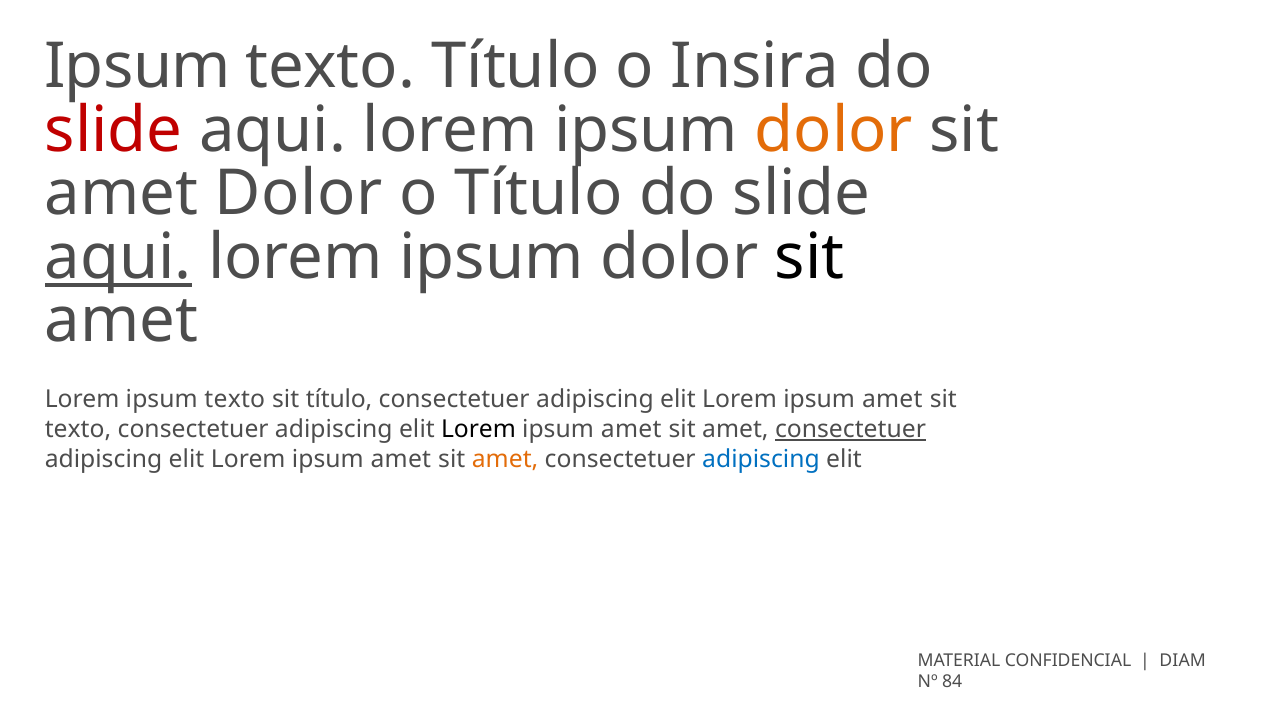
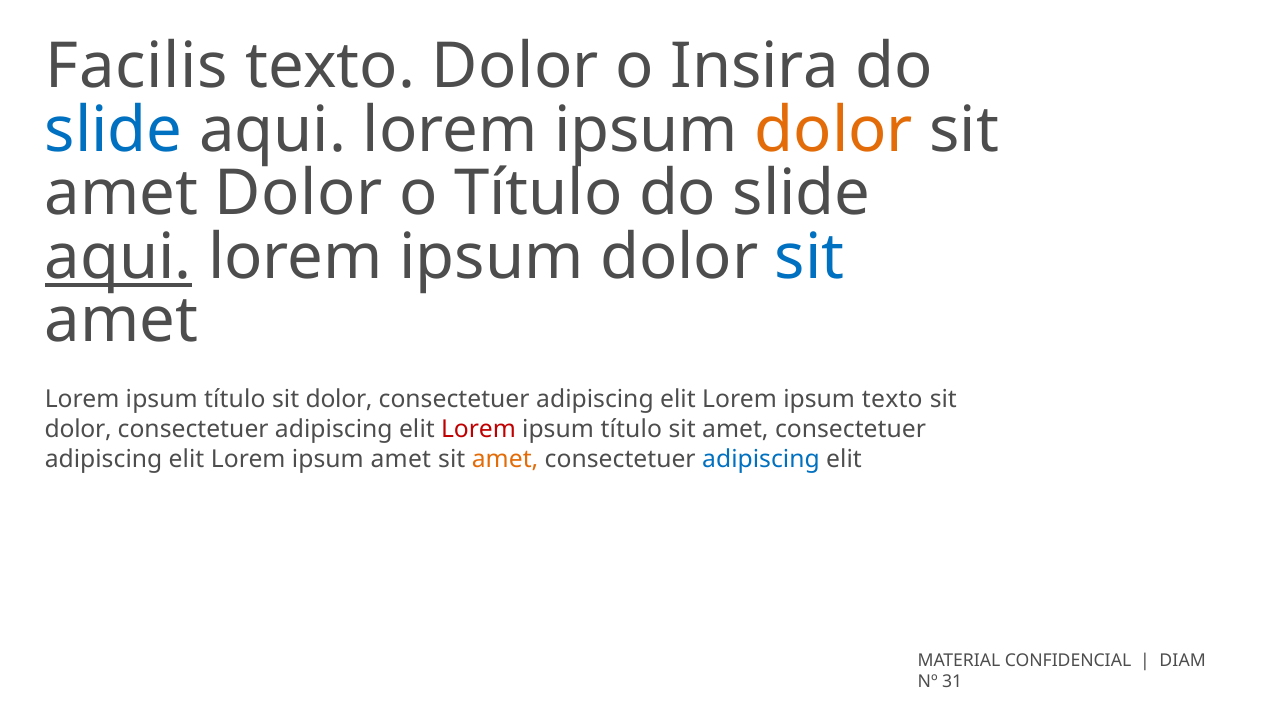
Ipsum: Ipsum -> Facilis (137, 67)
texto Título: Título -> Dolor (515, 67)
slide colour: red -> blue (114, 130)
sit colour: black -> blue (810, 257)
texto: texto -> título (235, 400)
título: título -> dolor (339, 400)
amet: amet -> texto (892, 400)
texto: texto -> dolor (78, 429)
Lorem colour: black -> red (479, 429)
amet: amet -> título (631, 429)
consectetuer underline: present -> none (851, 429)
84: 84 -> 31 (952, 682)
